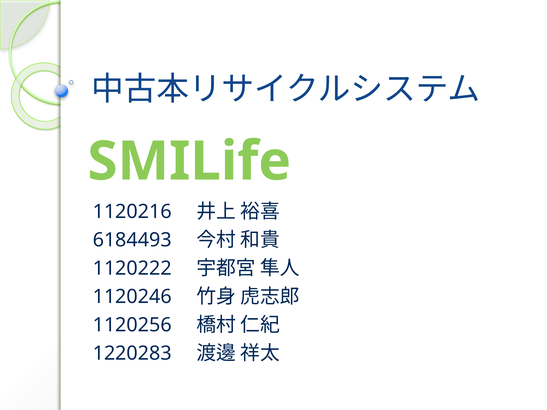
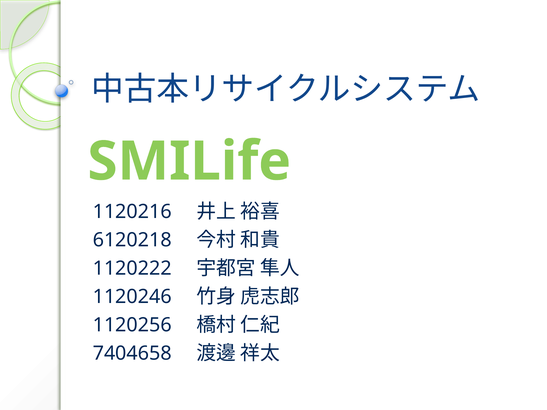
6184493: 6184493 -> 6120218 (132, 240)
1220283: 1220283 -> 7404658 (132, 353)
